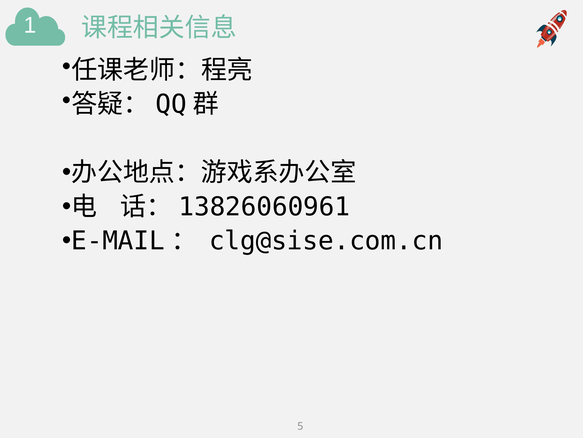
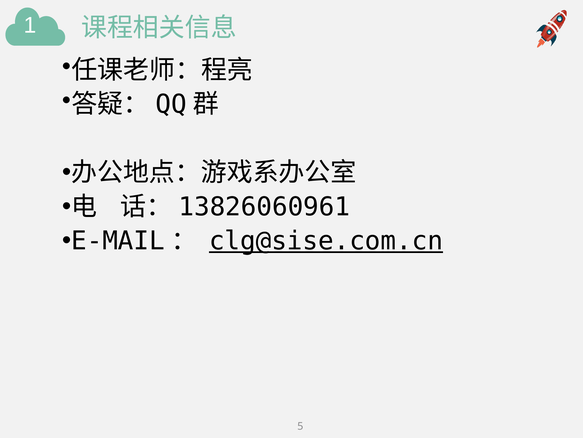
clg@sise.com.cn underline: none -> present (326, 241)
